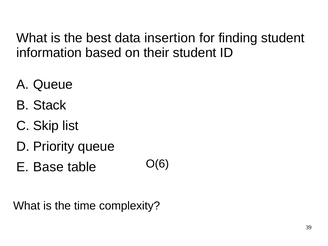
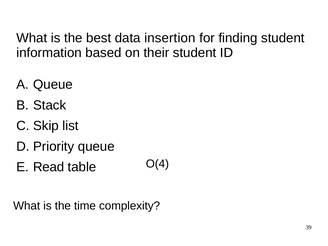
O(6: O(6 -> O(4 (157, 164)
Base: Base -> Read (49, 167)
